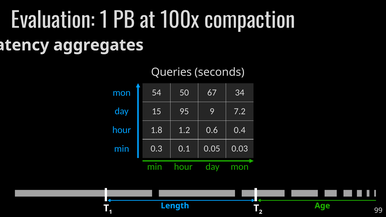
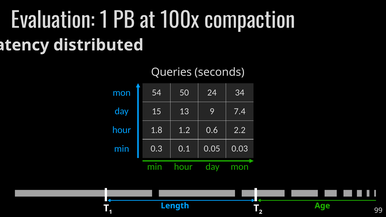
aggregates: aggregates -> distributed (98, 45)
67: 67 -> 24 (212, 93)
95: 95 -> 13 (184, 111)
7.2: 7.2 -> 7.4 (240, 111)
0.4: 0.4 -> 2.2 (240, 130)
